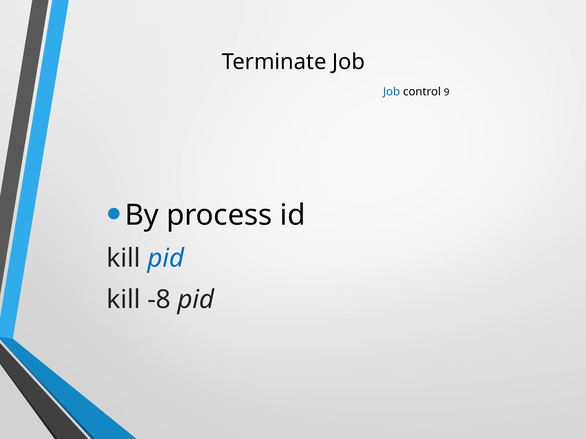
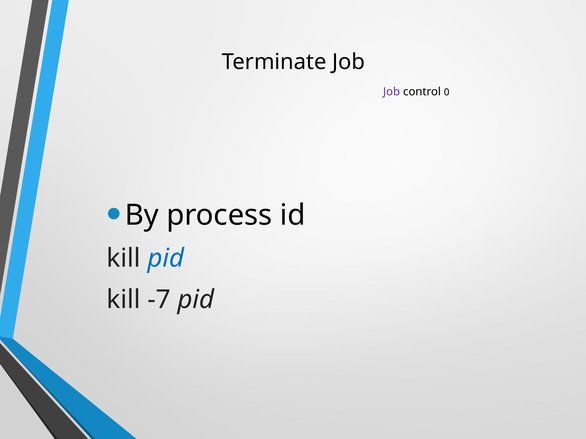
Job colour: blue -> purple (392, 92)
9: 9 -> 0 (447, 92)
-8: -8 -> -7 (159, 300)
